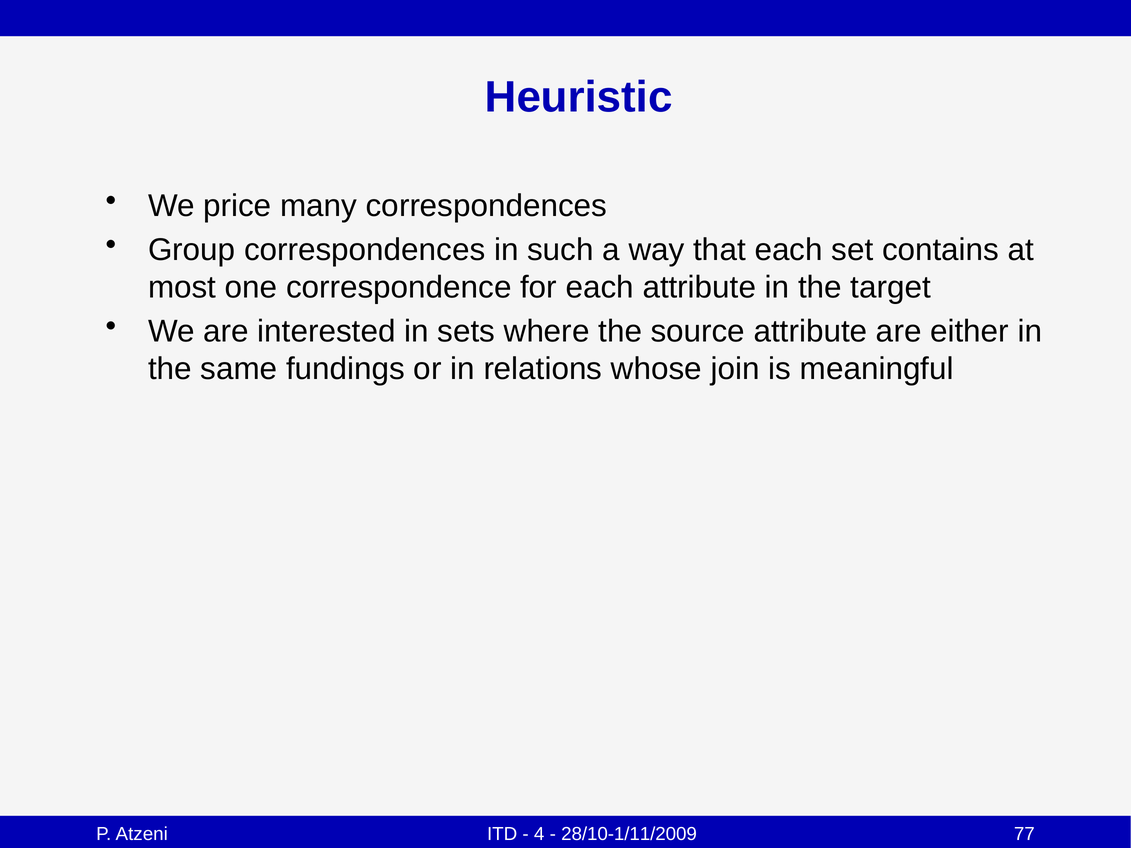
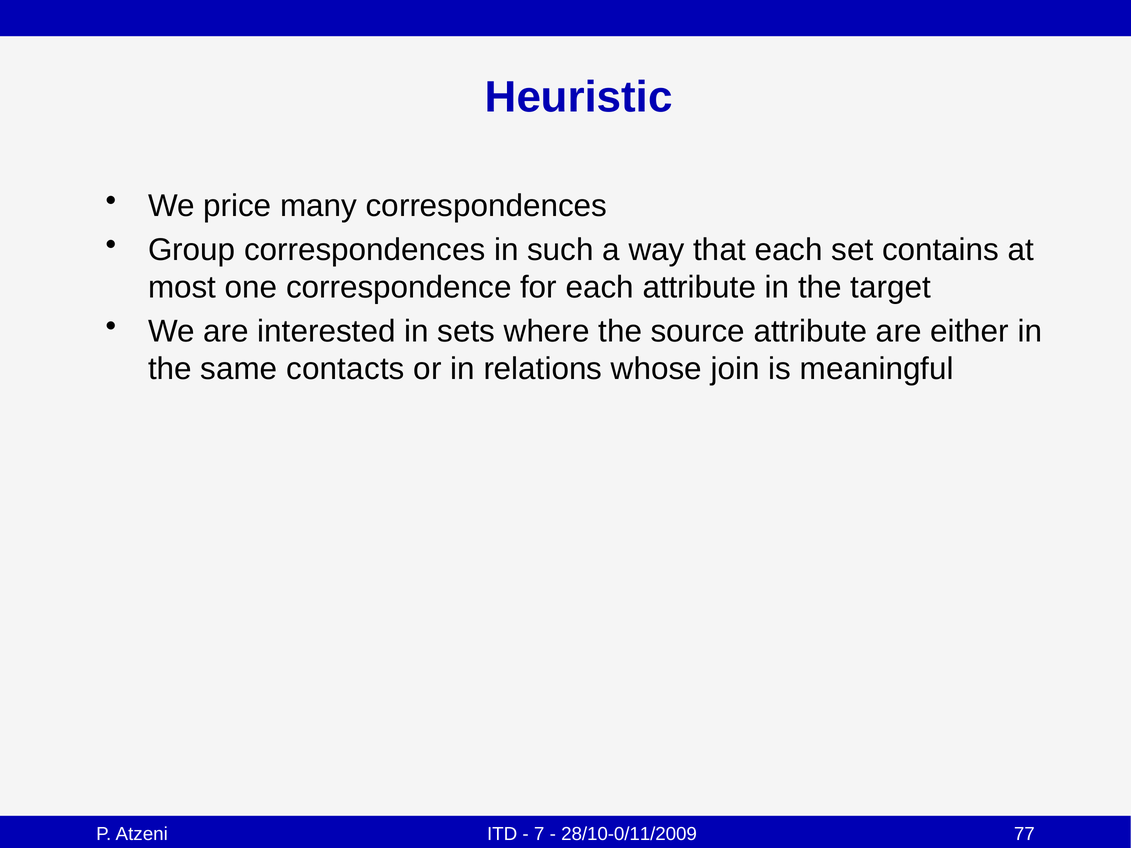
fundings: fundings -> contacts (345, 369)
4: 4 -> 7 (539, 834)
28/10-1/11/2009: 28/10-1/11/2009 -> 28/10-0/11/2009 (629, 834)
